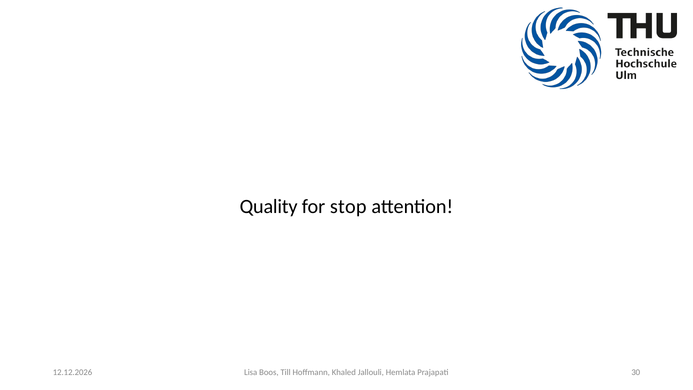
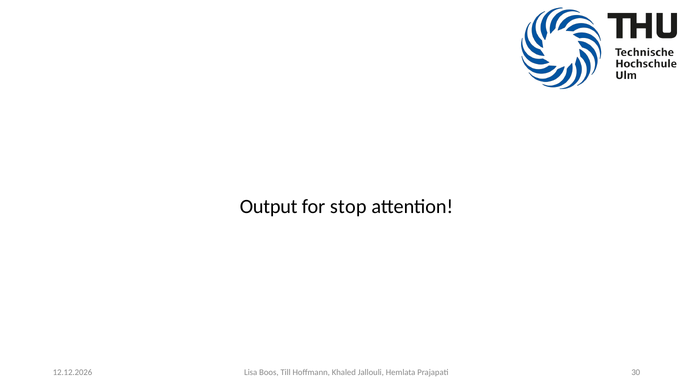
Quality: Quality -> Output (269, 207)
